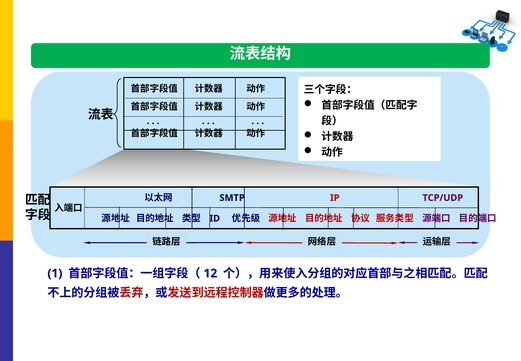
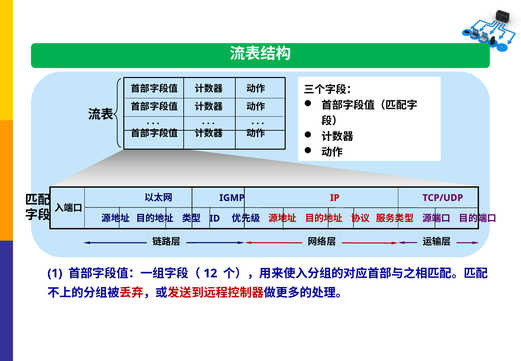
SMTP: SMTP -> IGMP (232, 198)
